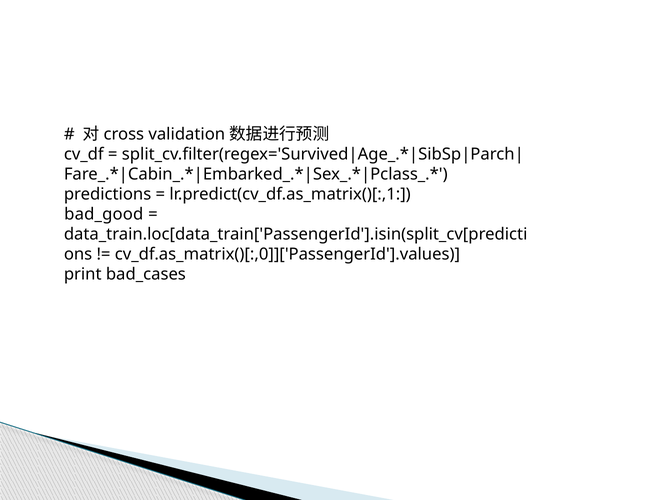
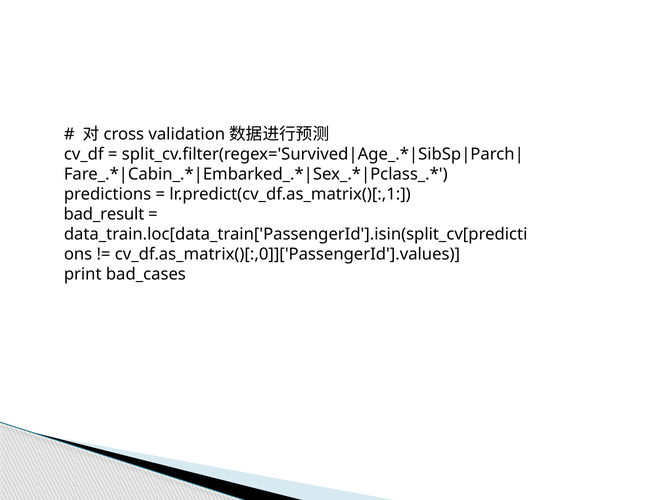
bad_good: bad_good -> bad_result (104, 214)
